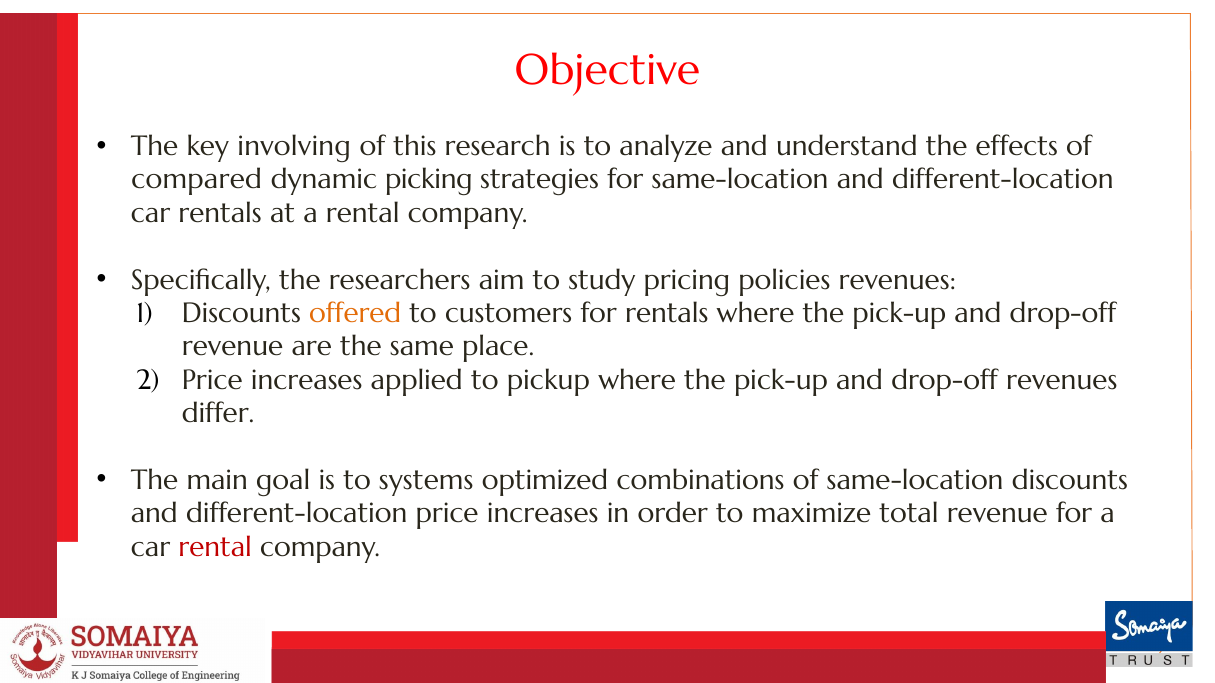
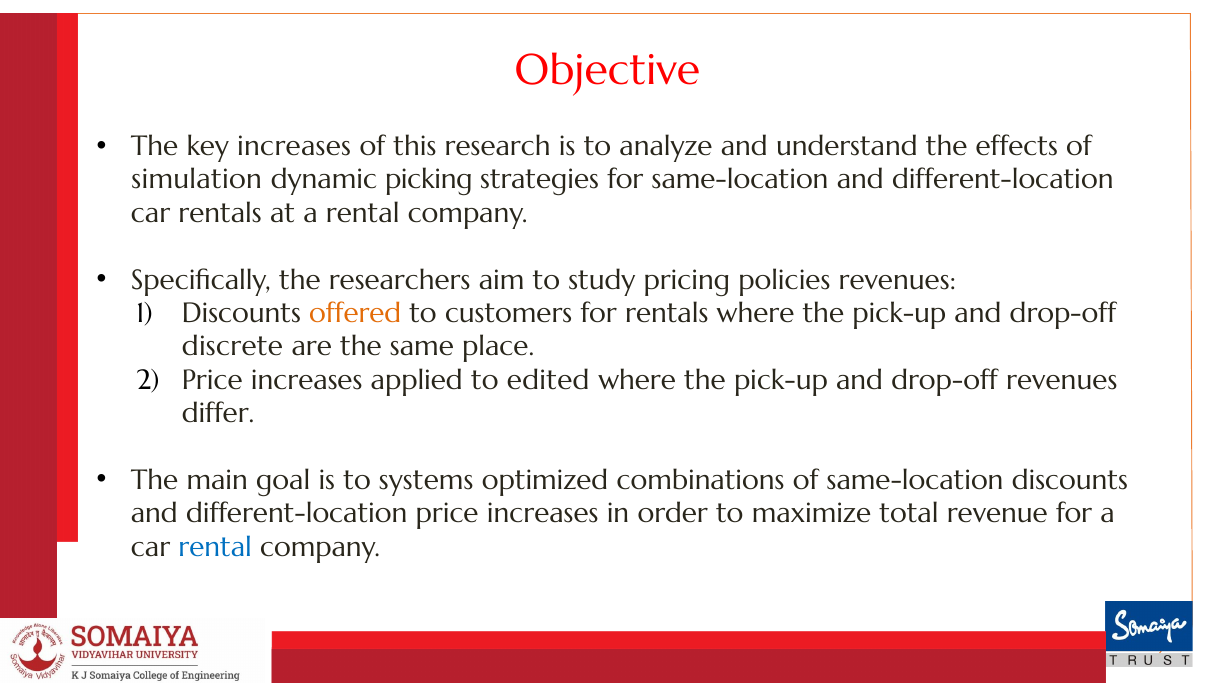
key involving: involving -> increases (294, 147)
compared: compared -> simulation (197, 180)
revenue: revenue -> discrete (232, 347)
pickup: pickup -> edited (548, 380)
rental colour: red -> blue (215, 547)
